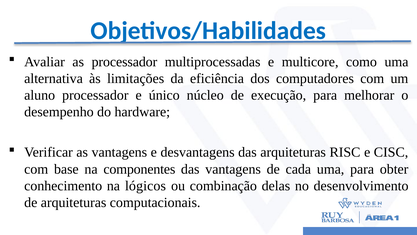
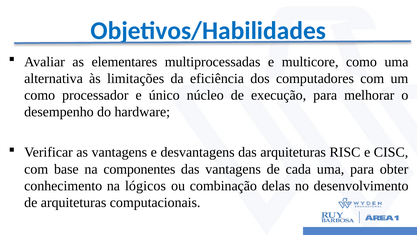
as processador: processador -> elementares (124, 62)
aluno: aluno -> como (40, 95)
